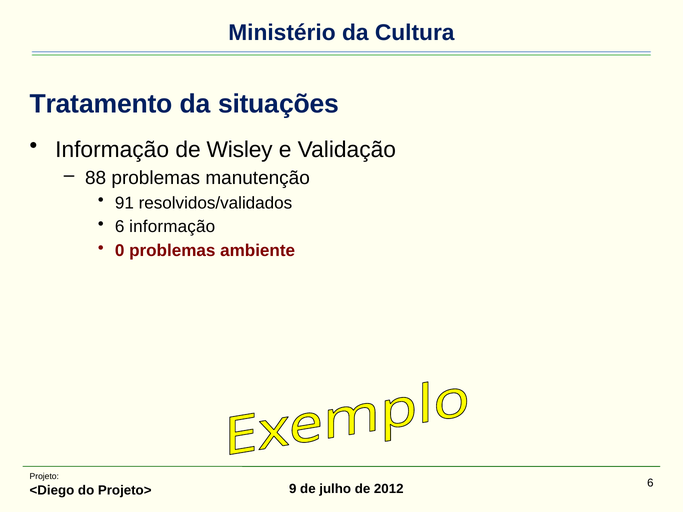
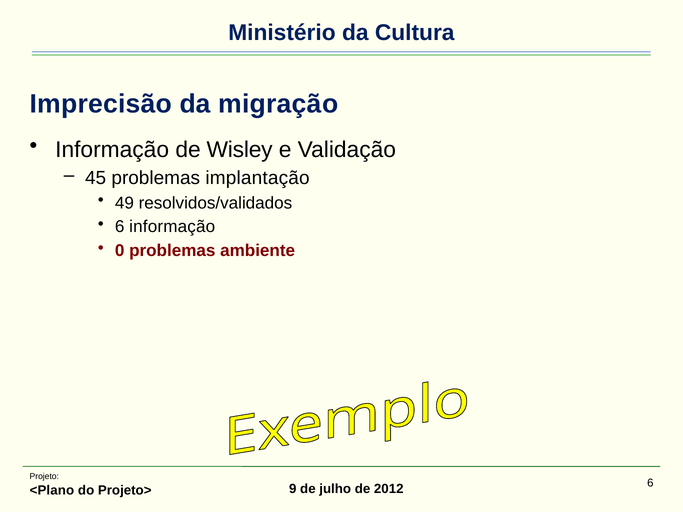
Tratamento: Tratamento -> Imprecisão (101, 104)
situações: situações -> migração (278, 104)
88: 88 -> 45 (96, 178)
manutenção: manutenção -> implantação (258, 178)
91: 91 -> 49 (124, 203)
<Diego: <Diego -> <Plano (52, 490)
